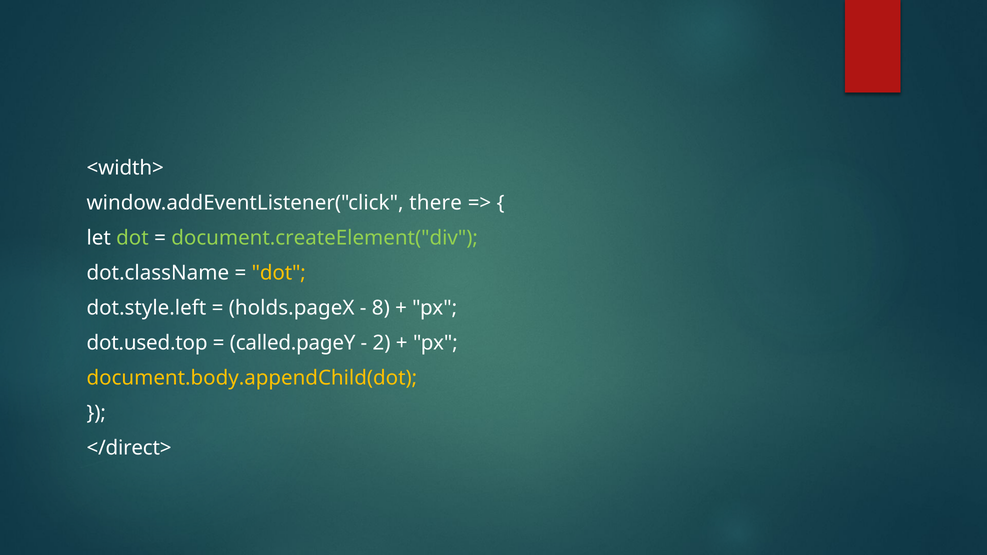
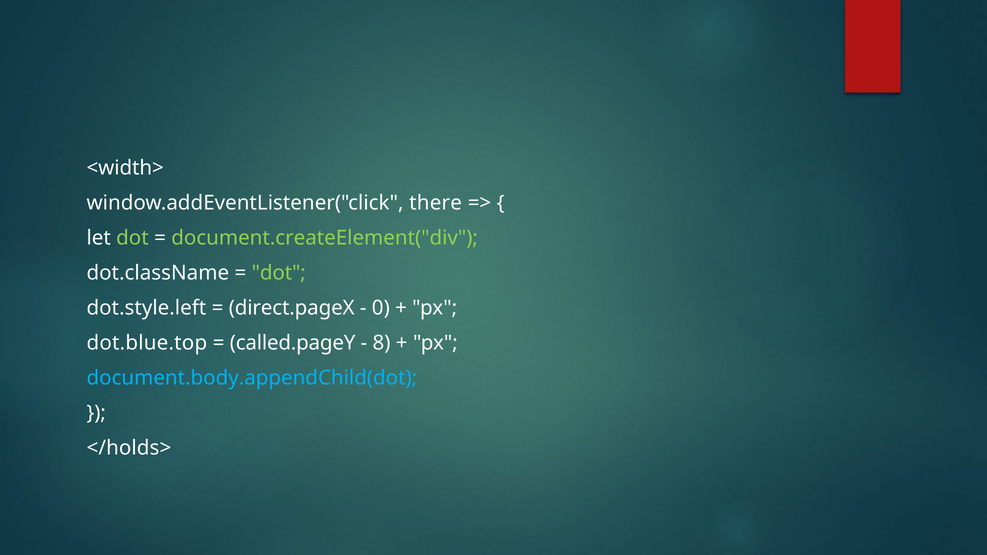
dot colour: yellow -> light green (279, 273)
holds.pageX: holds.pageX -> direct.pageX (292, 308)
8: 8 -> 0 (381, 308)
dot.used.top: dot.used.top -> dot.blue.top (147, 343)
2: 2 -> 8 (382, 343)
document.body.appendChild(dot colour: yellow -> light blue (252, 378)
</direct>: </direct> -> </holds> (129, 448)
